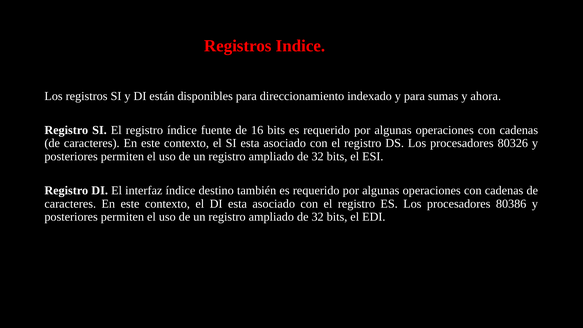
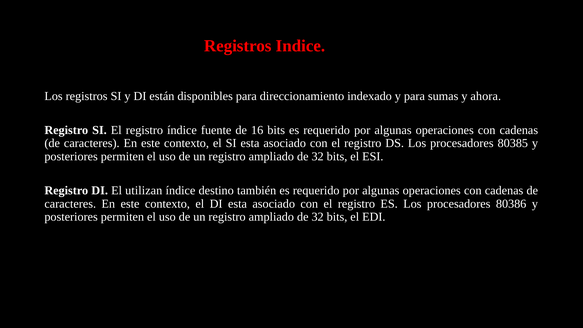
80326: 80326 -> 80385 (513, 143)
interfaz: interfaz -> utilizan (144, 191)
